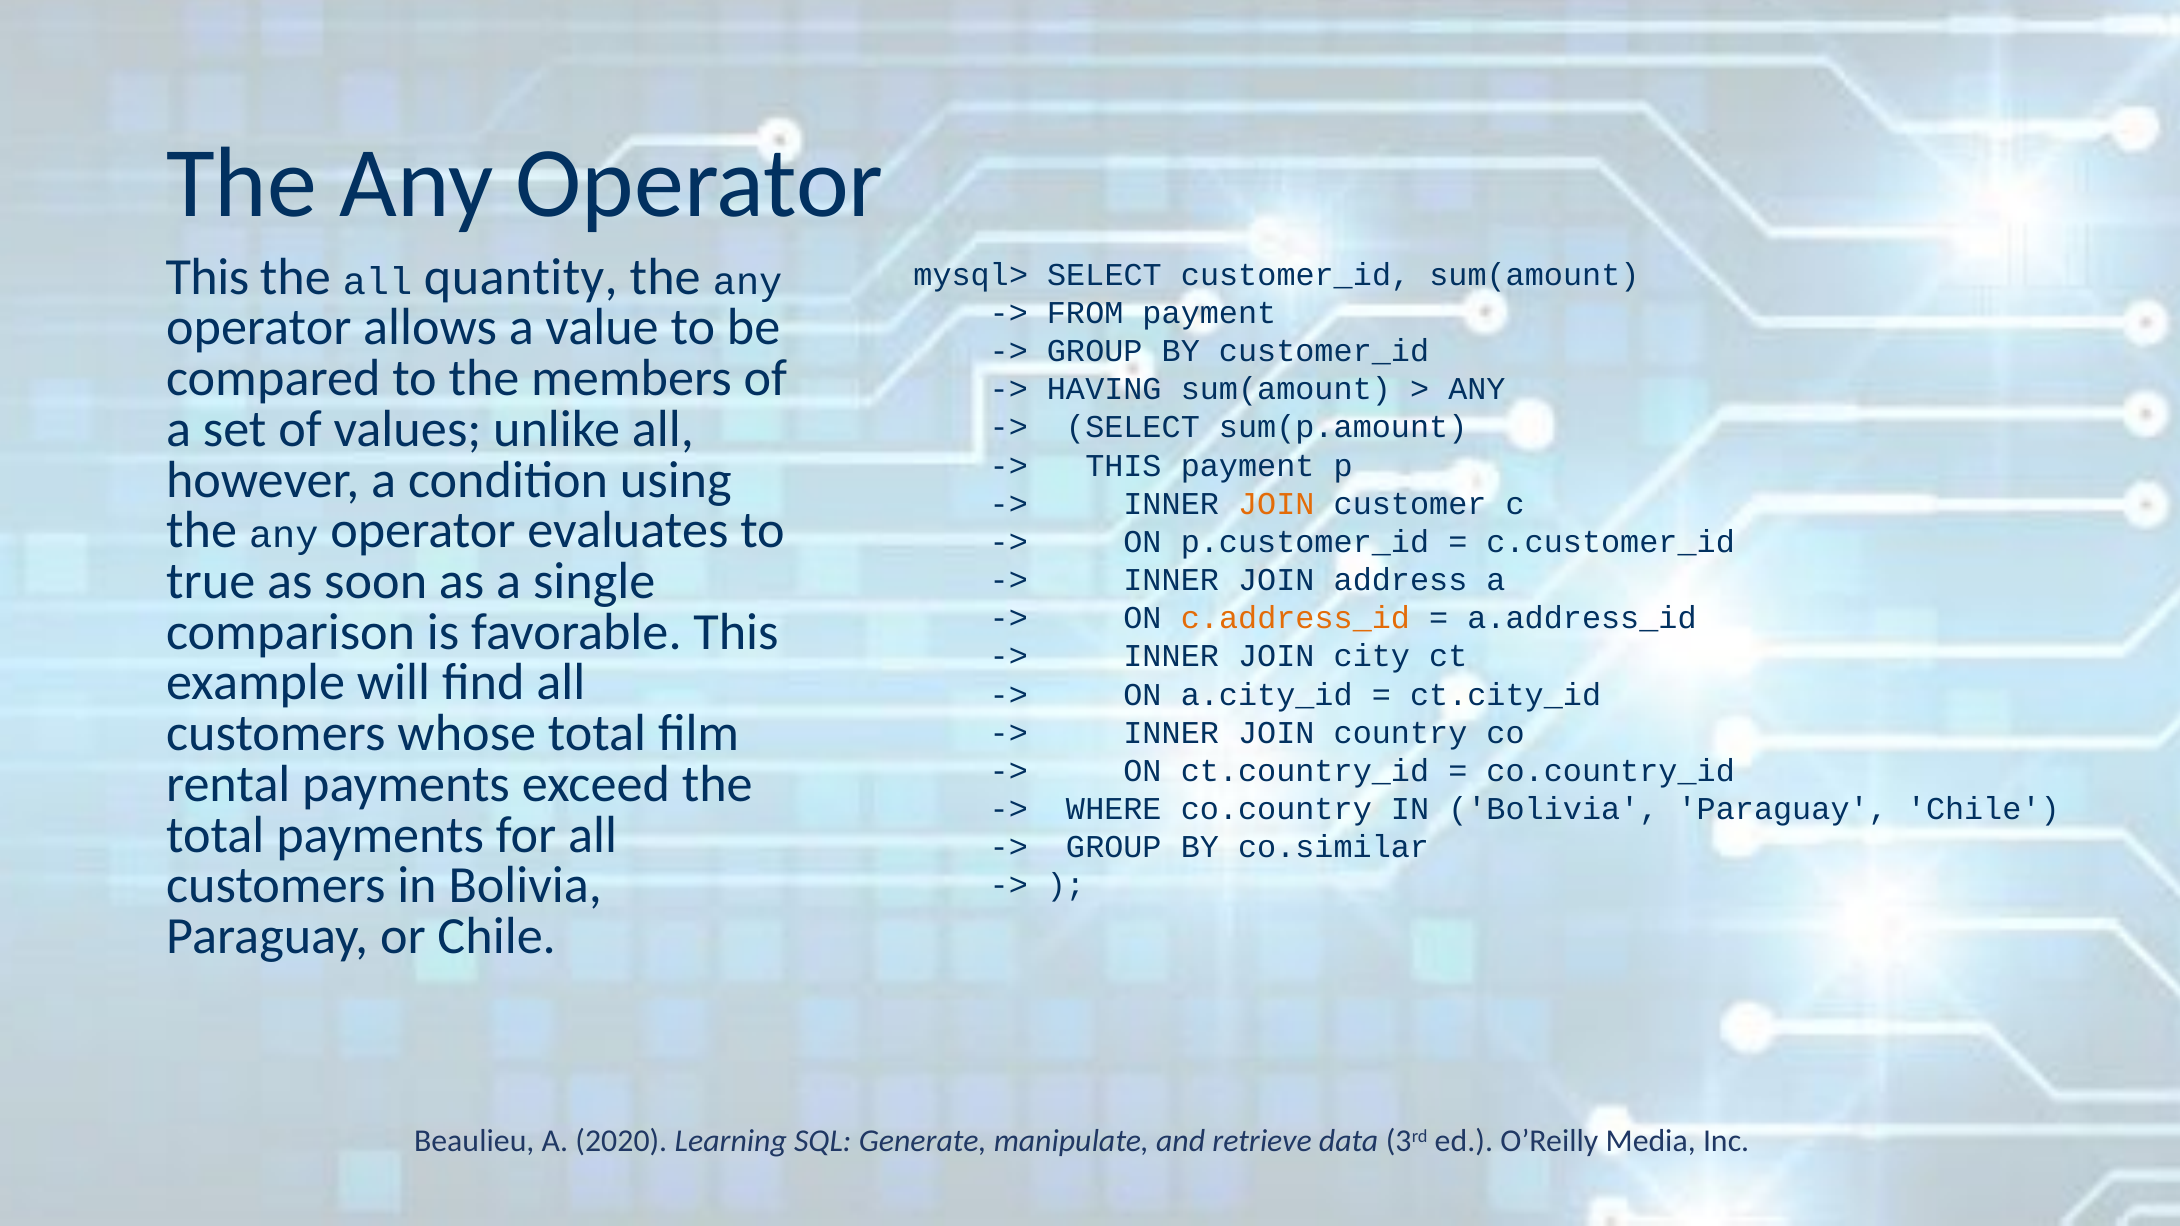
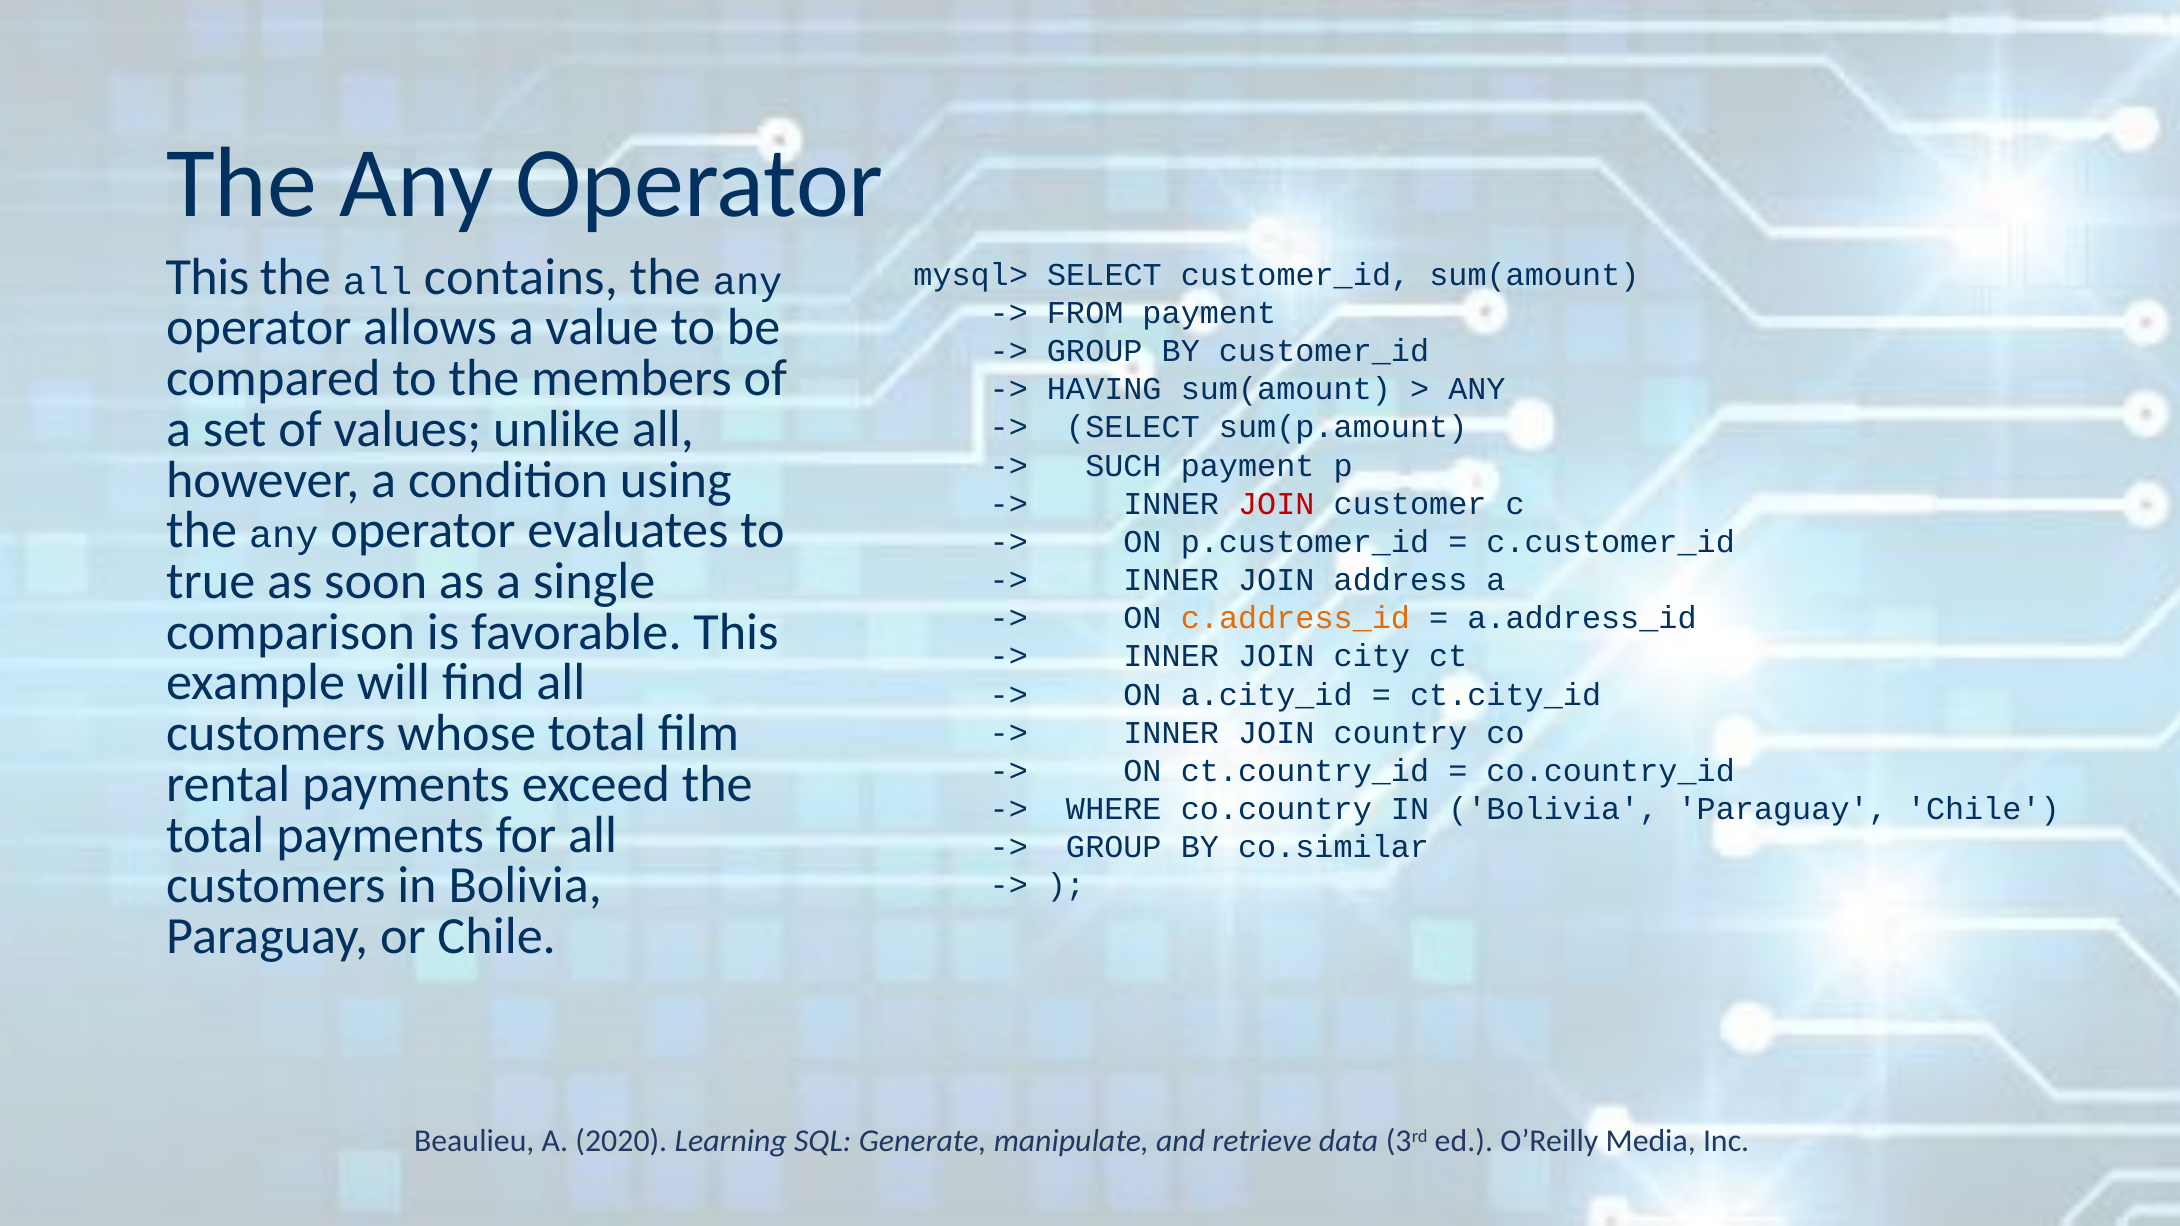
quantity: quantity -> contains (521, 277)
THIS: THIS -> SUCH (1123, 466)
JOIN colour: orange -> red (1276, 504)
